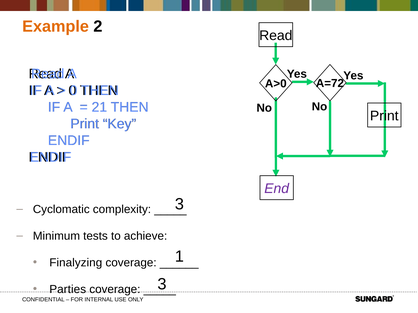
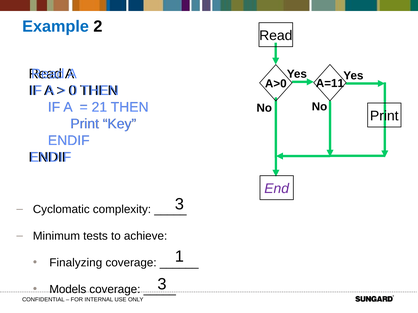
Example colour: orange -> blue (56, 26)
A=72: A=72 -> A=11 (330, 84)
Parties: Parties -> Models (68, 290)
